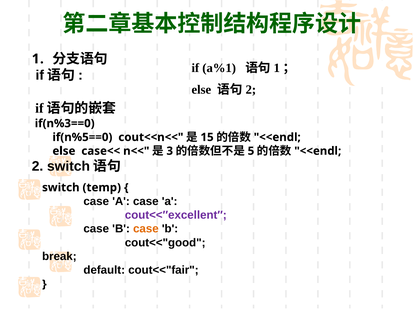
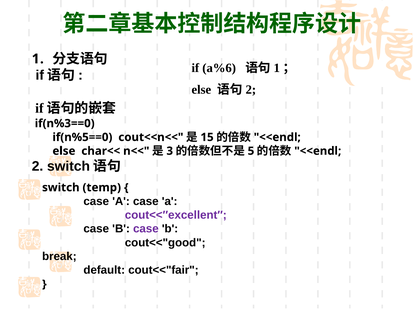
a%1: a%1 -> a%6 (219, 68)
case<<: case<< -> char<< (101, 151)
case colour: orange -> purple (146, 229)
